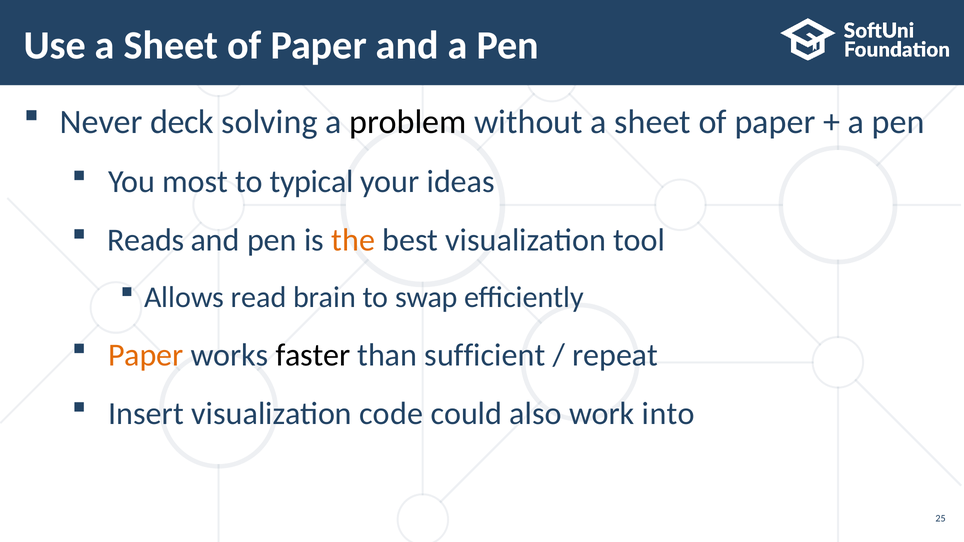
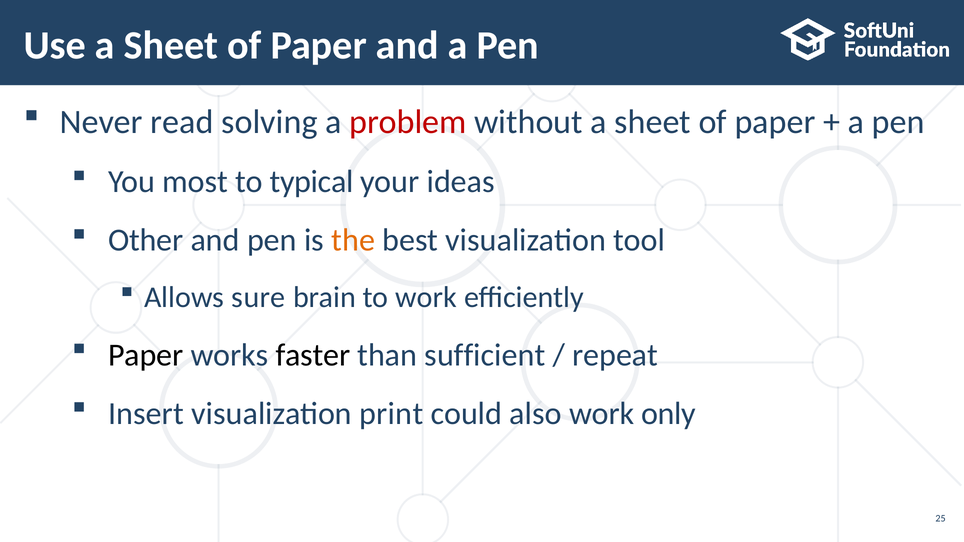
deck: deck -> read (182, 122)
problem colour: black -> red (408, 122)
Reads: Reads -> Other (146, 241)
read: read -> sure (258, 298)
to swap: swap -> work (426, 298)
Paper colour: orange -> black (146, 355)
code: code -> print (391, 414)
into: into -> only (669, 414)
